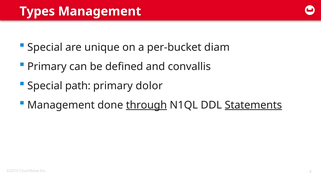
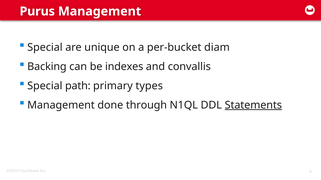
Types: Types -> Purus (37, 11)
Primary: Primary -> Backing (47, 67)
defined: defined -> indexes (124, 67)
dolor: dolor -> types (149, 86)
through underline: present -> none (146, 105)
